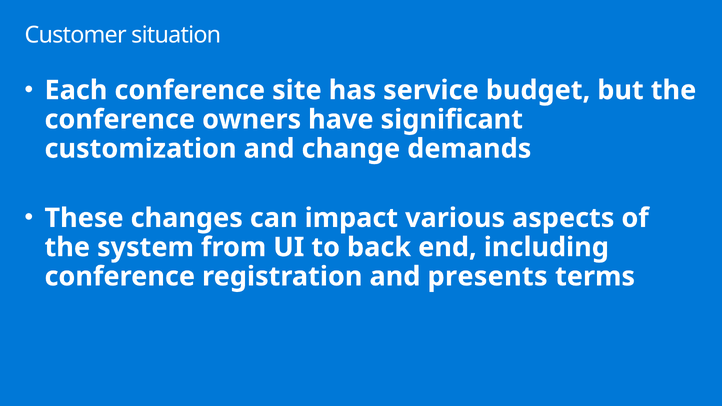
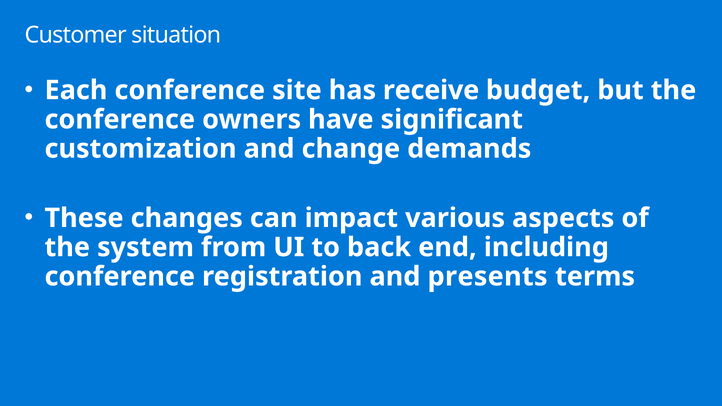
service: service -> receive (431, 90)
